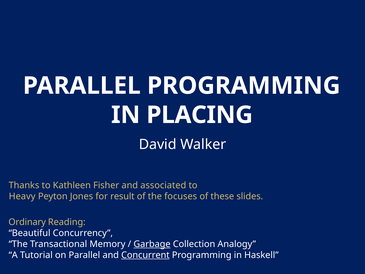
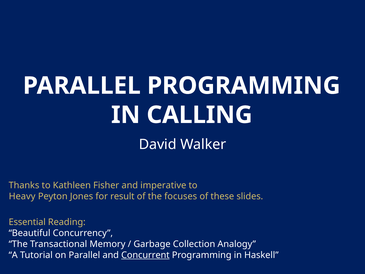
PLACING: PLACING -> CALLING (200, 115)
associated: associated -> imperative (163, 185)
Ordinary: Ordinary -> Essential (27, 222)
Garbage underline: present -> none (152, 244)
